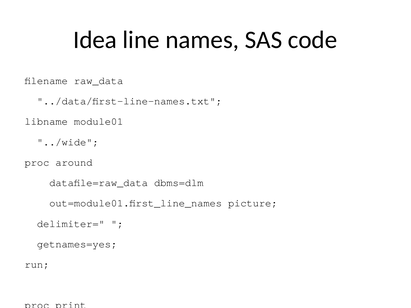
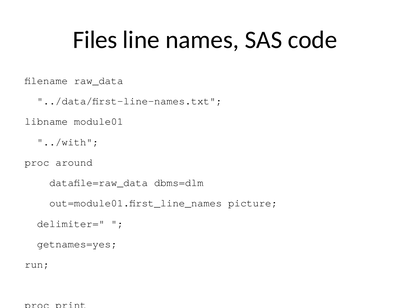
Idea: Idea -> Files (95, 40)
../wide: ../wide -> ../with (68, 142)
